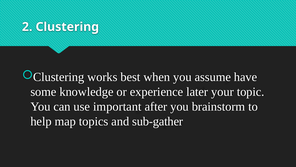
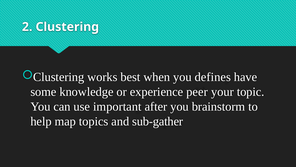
assume: assume -> defines (213, 77)
later: later -> peer (197, 92)
